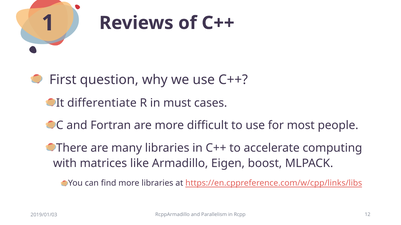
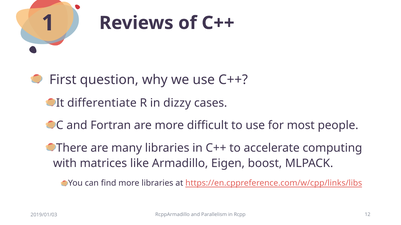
must: must -> dizzy (177, 103)
